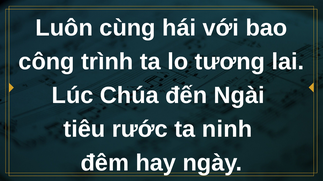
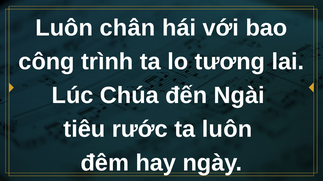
cùng: cùng -> chân (127, 28)
ta ninh: ninh -> luôn (227, 130)
